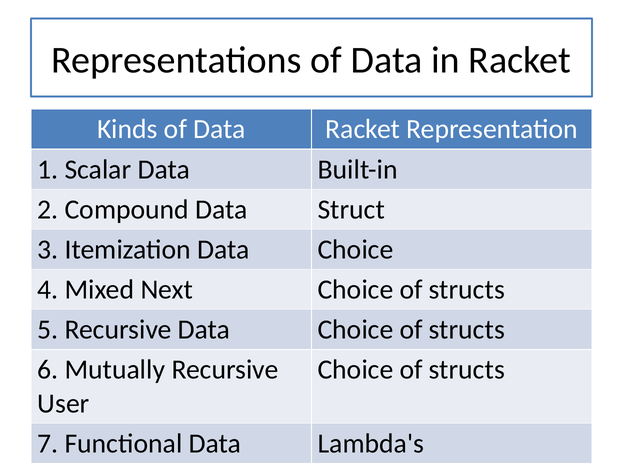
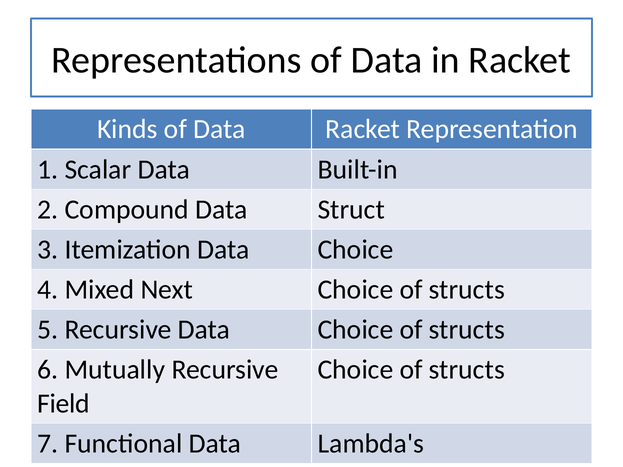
User: User -> Field (64, 404)
